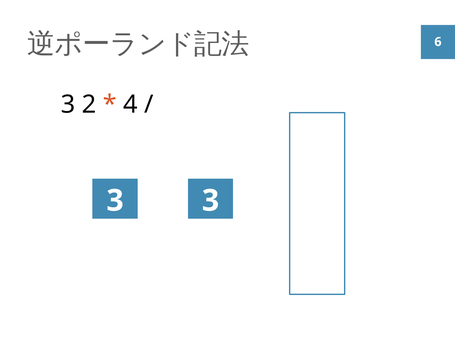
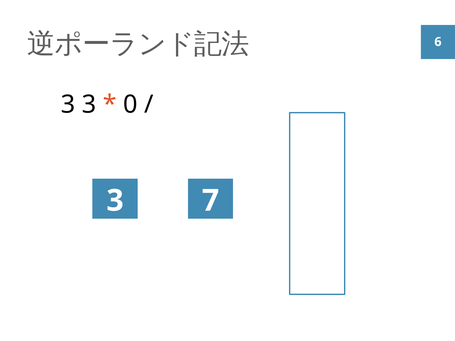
3 2: 2 -> 3 (89, 105)
4: 4 -> 0 (130, 105)
3: 3 -> 7 (211, 201)
